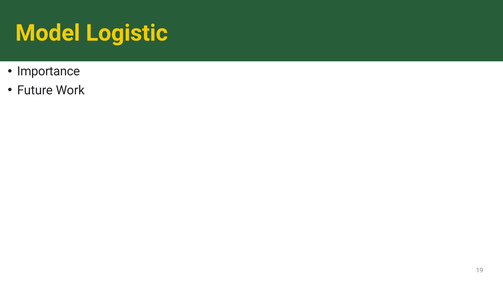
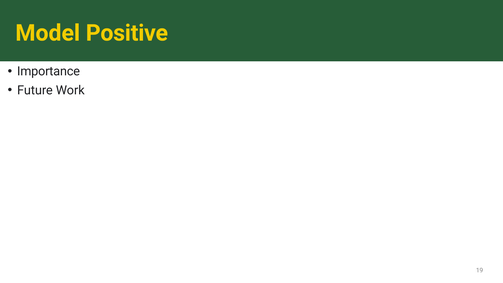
Logistic: Logistic -> Positive (127, 33)
